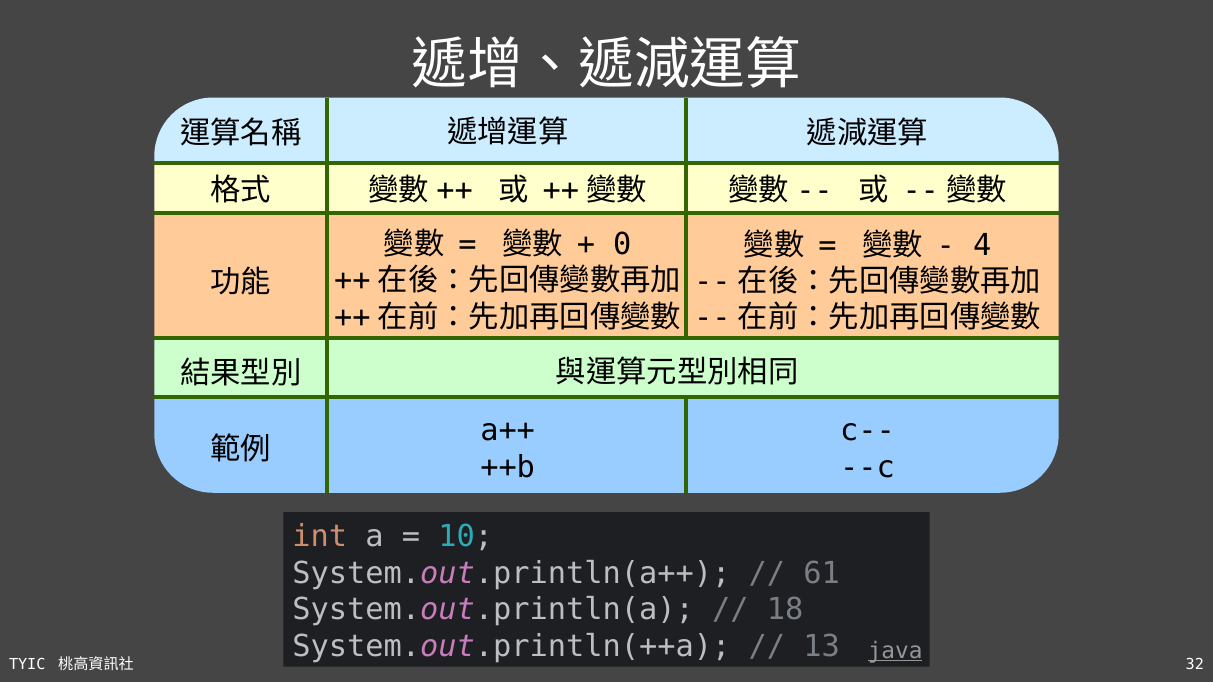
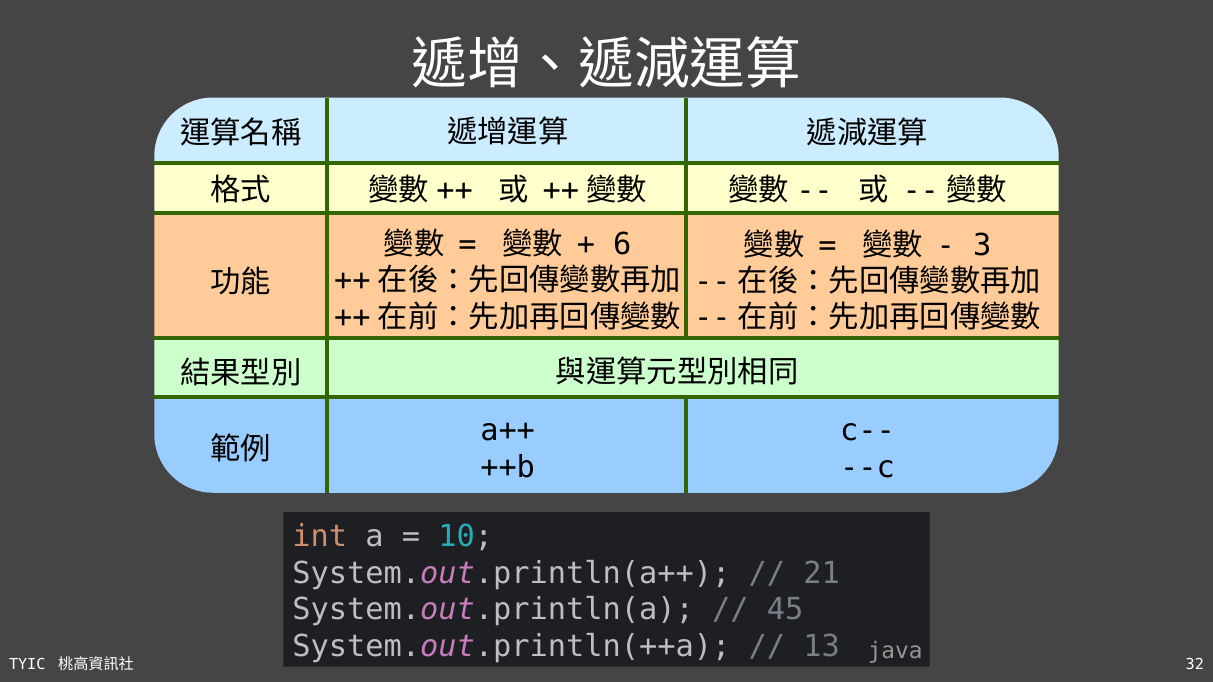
0: 0 -> 6 (622, 244)
4: 4 -> 3 (982, 245)
61: 61 -> 21 (822, 574)
18: 18 -> 45 (785, 610)
java underline: present -> none (895, 651)
